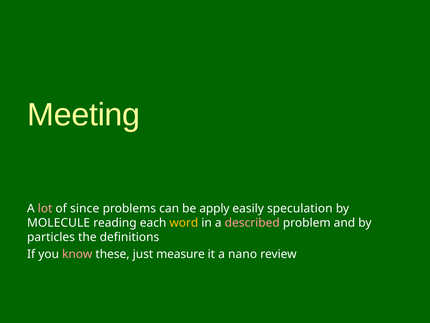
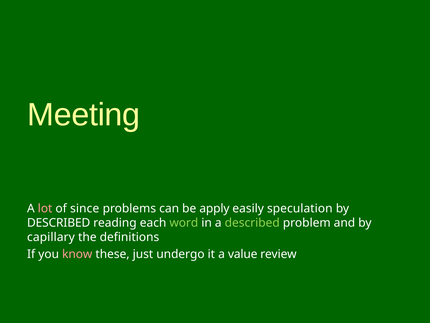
MOLECULE: MOLECULE -> DESCRIBED (59, 223)
word colour: yellow -> light green (184, 223)
described colour: pink -> light green (252, 223)
particles: particles -> capillary (51, 237)
measure: measure -> undergo (180, 254)
nano: nano -> value (243, 254)
